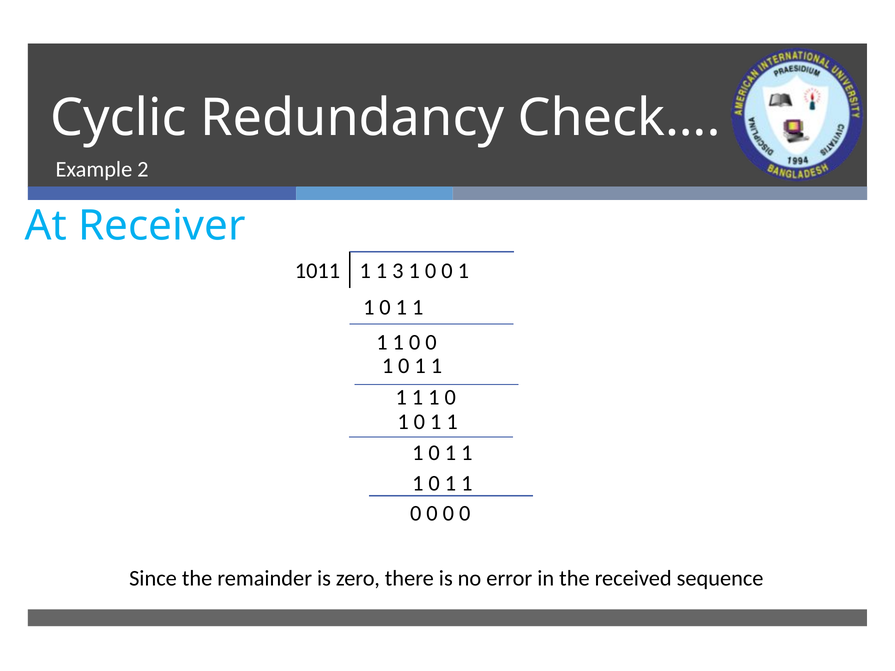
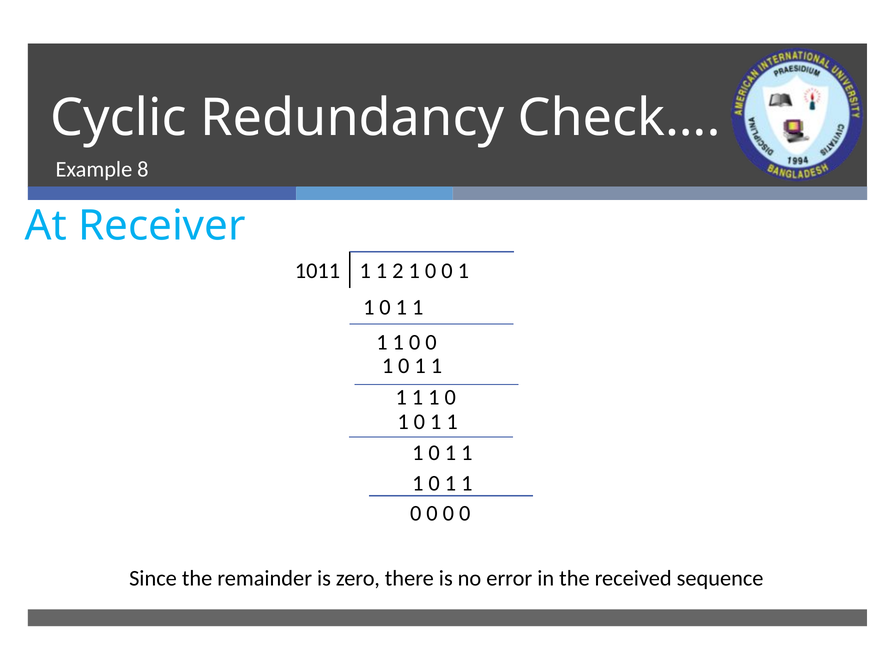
2: 2 -> 8 (143, 169)
3: 3 -> 2 (398, 271)
